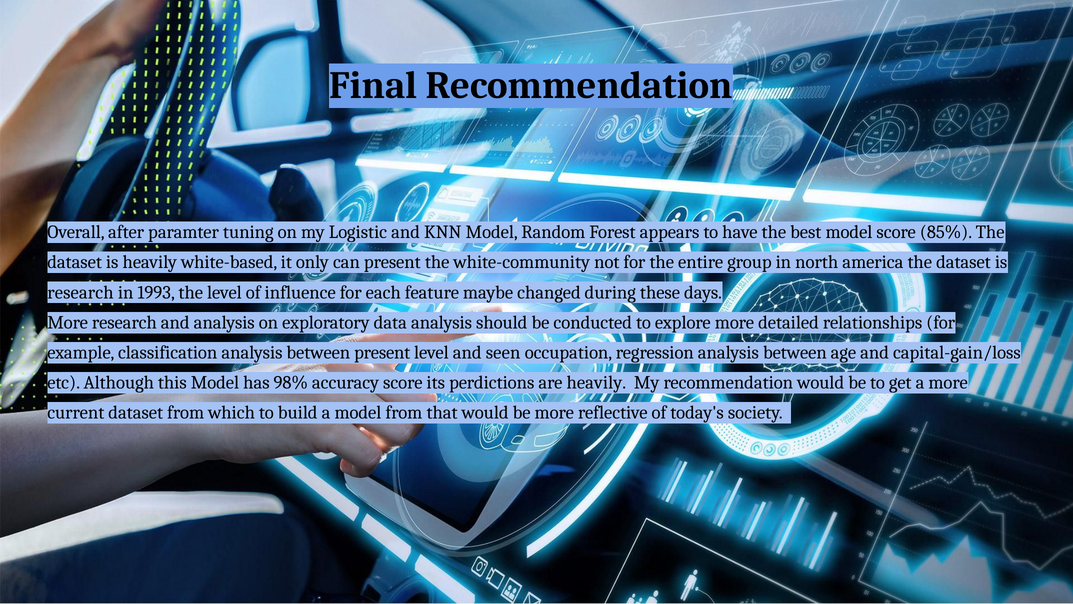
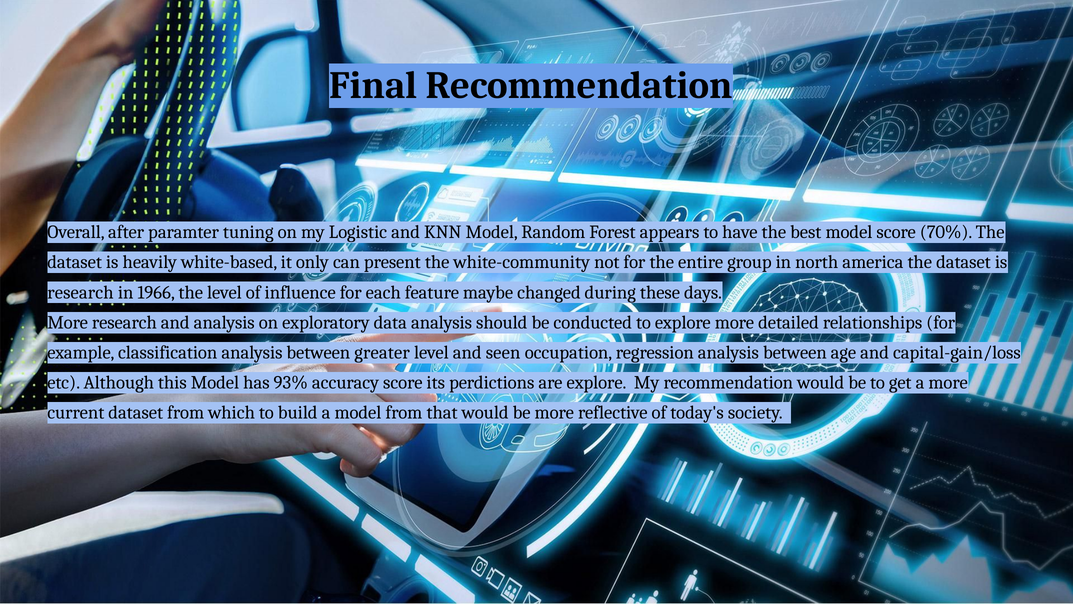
85%: 85% -> 70% (946, 232)
1993: 1993 -> 1966 (156, 292)
between present: present -> greater (382, 352)
98%: 98% -> 93% (291, 382)
are heavily: heavily -> explore (596, 382)
